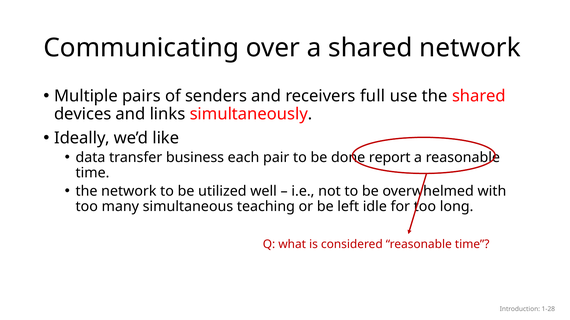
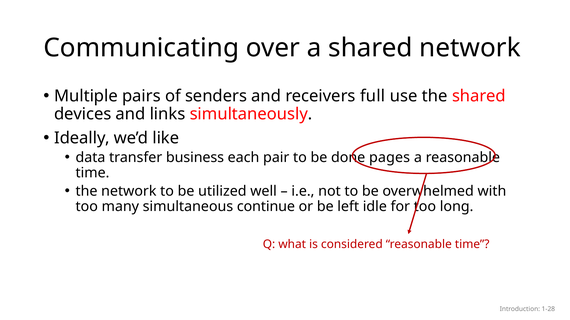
report: report -> pages (390, 158)
teaching: teaching -> continue (266, 207)
